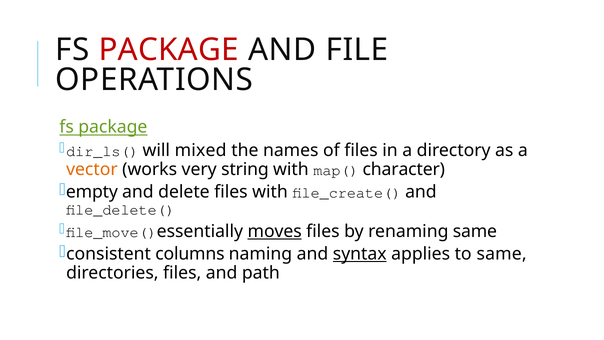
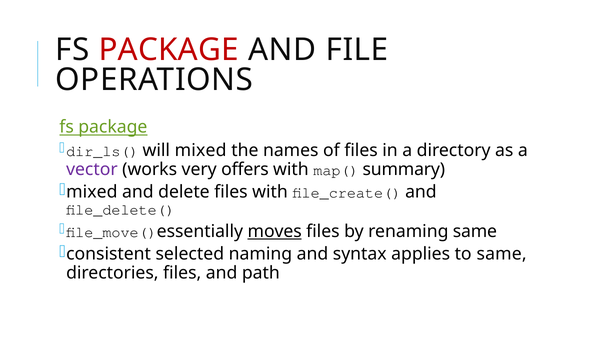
vector colour: orange -> purple (92, 169)
string: string -> offers (245, 169)
character: character -> summary (404, 169)
empty: empty -> mixed (92, 192)
columns: columns -> selected (190, 254)
syntax underline: present -> none (360, 254)
